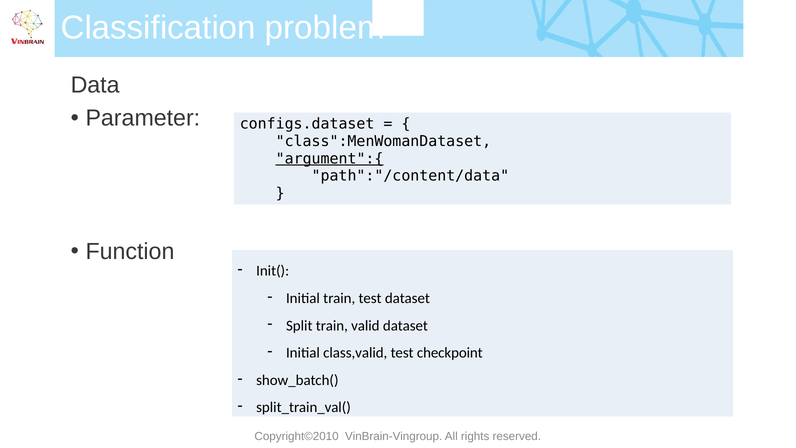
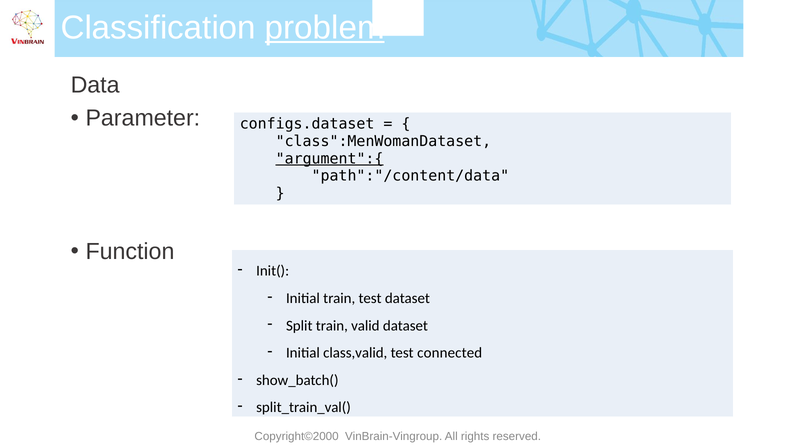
problem underline: none -> present (325, 28)
checkpoint: checkpoint -> connected (450, 353)
Copyright©2010: Copyright©2010 -> Copyright©2000 (297, 436)
